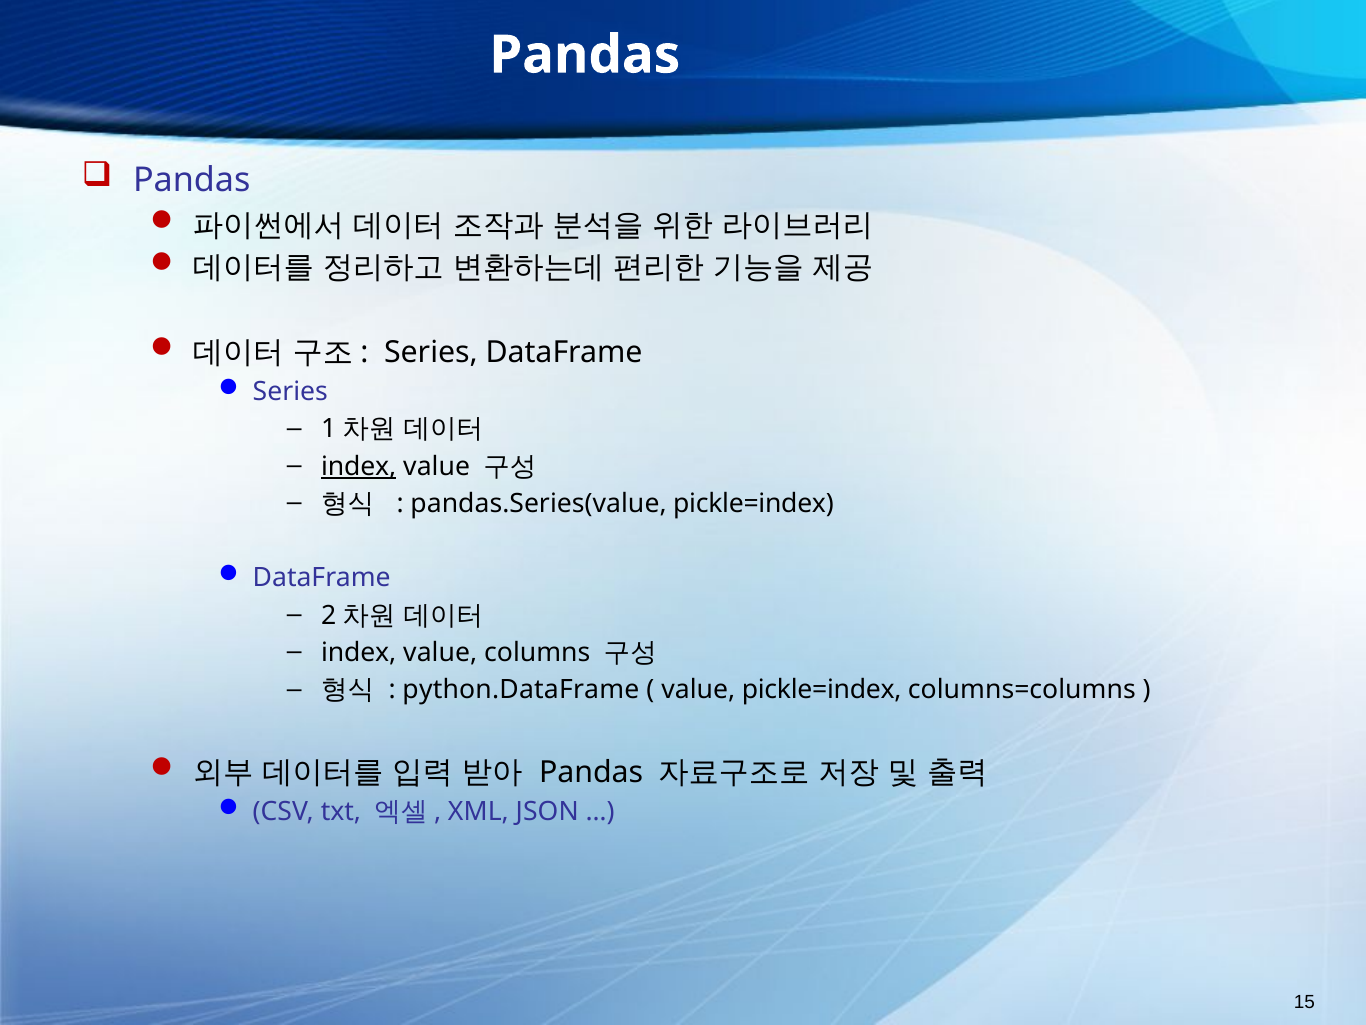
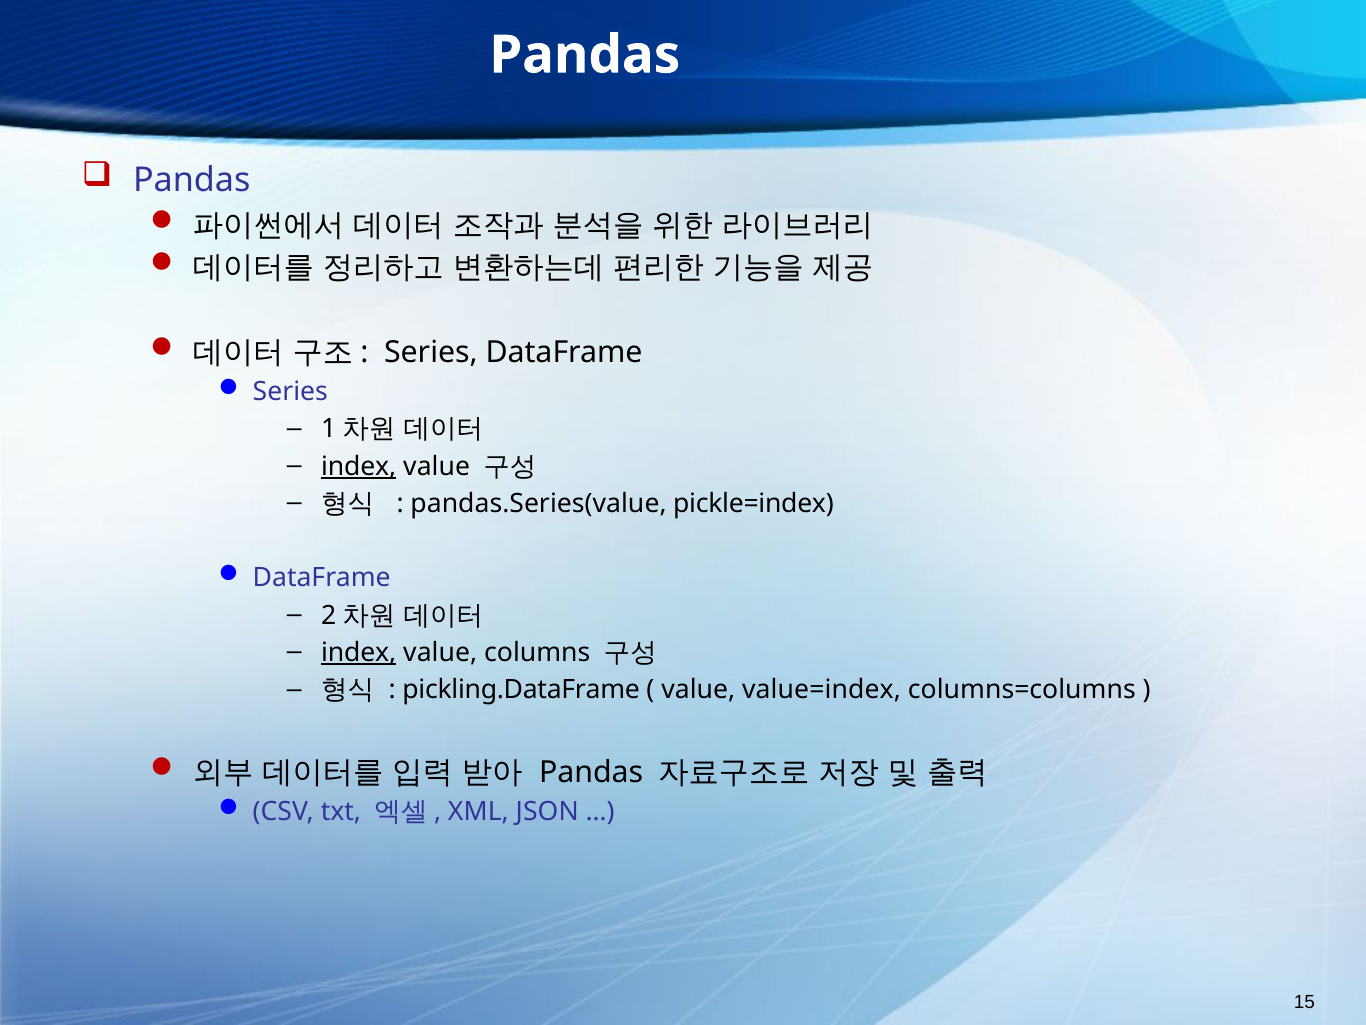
index underline: none -> present (359, 652)
python.DataFrame: python.DataFrame -> pickling.DataFrame (521, 689)
value pickle=index: pickle=index -> value=index (822, 689)
